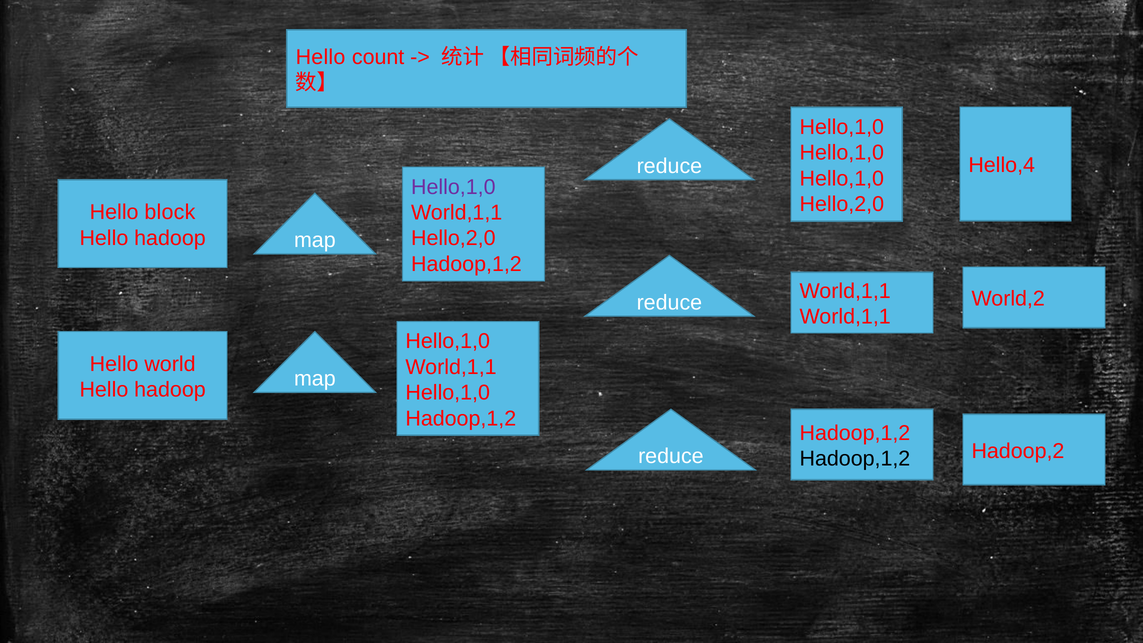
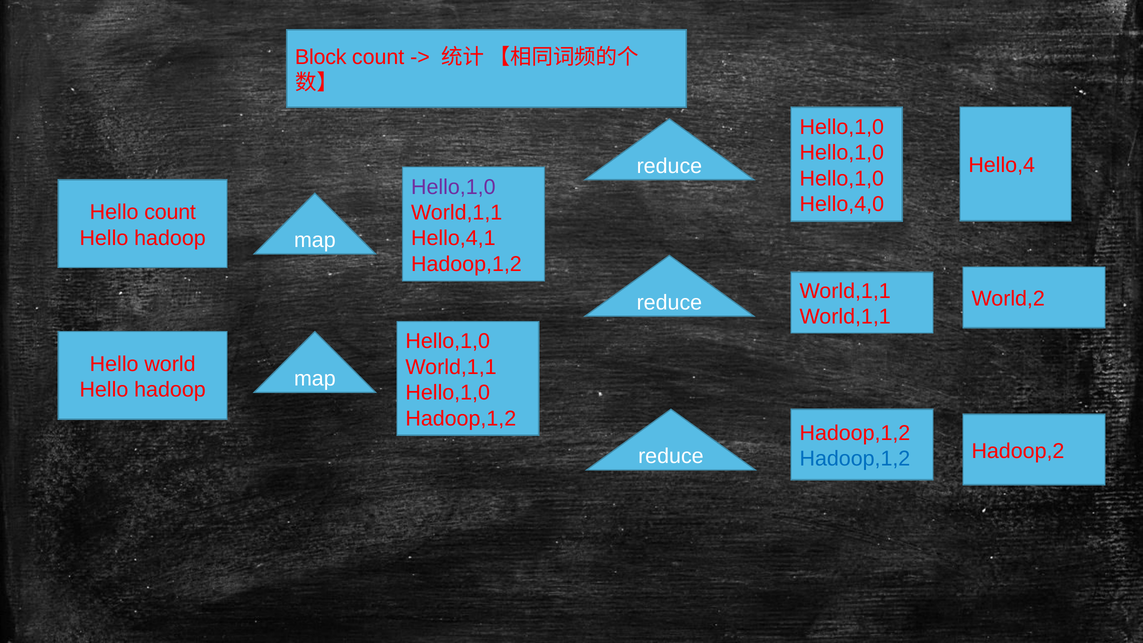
Hello: Hello -> Block (321, 57)
Hello,2,0: Hello,2,0 -> Hello,4,0 (842, 204)
Hello block: block -> count (170, 212)
Hello,2,0: Hello,2,0 -> Hello,4,1 (453, 238)
Hadoop,1,2 colour: black -> blue (855, 459)
